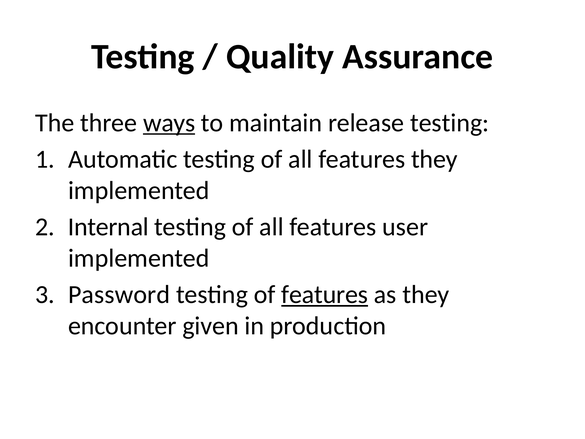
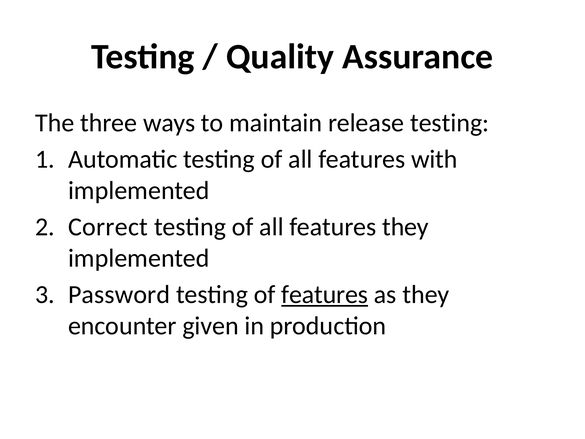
ways underline: present -> none (169, 123)
features they: they -> with (434, 159)
Internal: Internal -> Correct (108, 227)
features user: user -> they (405, 227)
